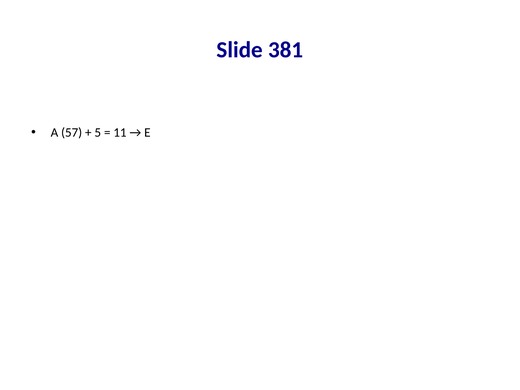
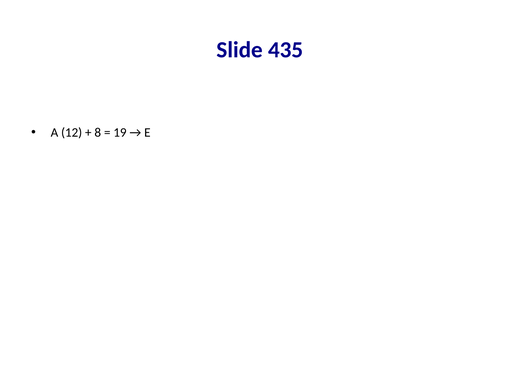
381: 381 -> 435 (286, 50)
57: 57 -> 12 (72, 133)
5: 5 -> 8 (98, 133)
11: 11 -> 19 (120, 133)
